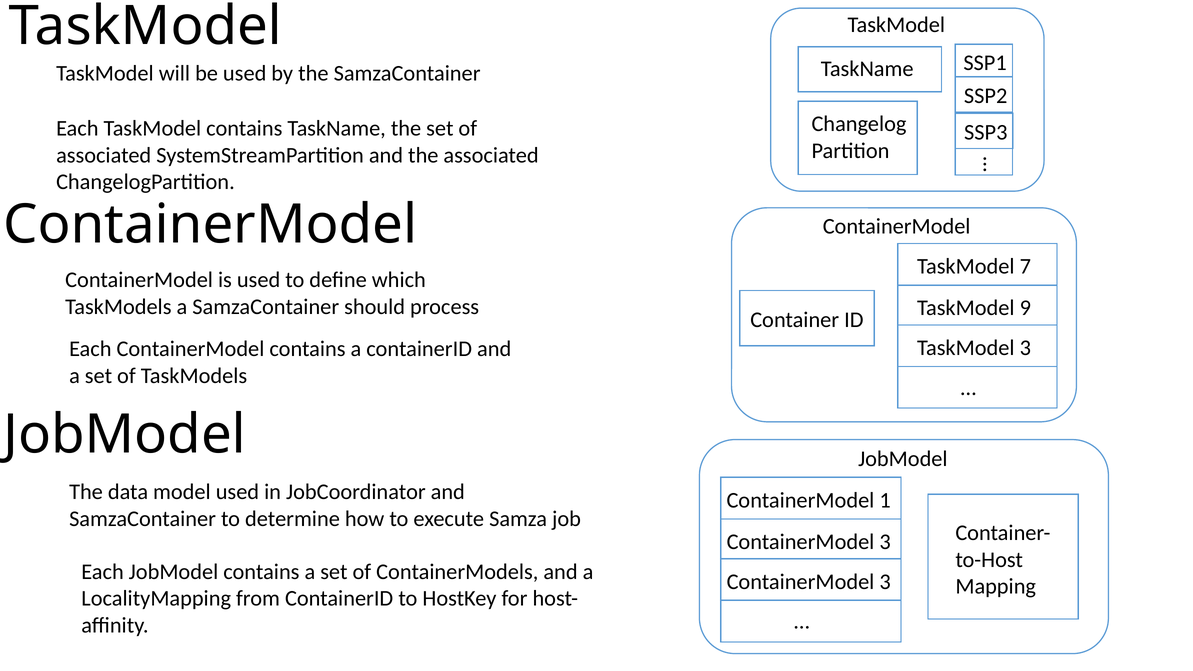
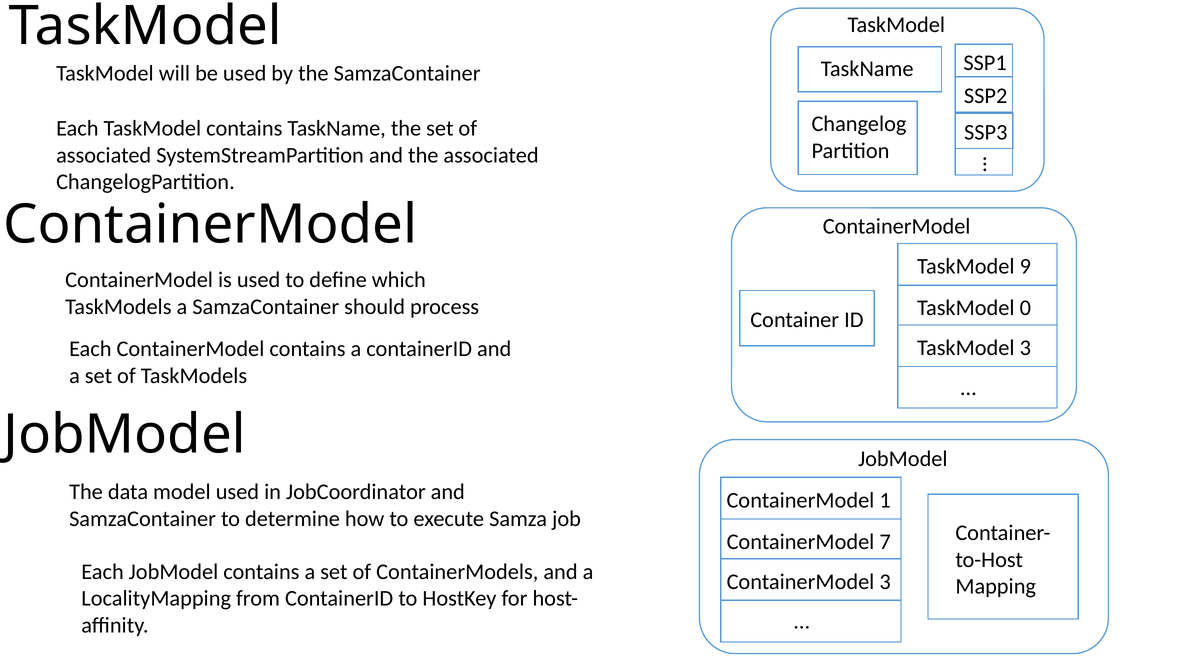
7: 7 -> 9 (1025, 266)
9: 9 -> 0 (1025, 308)
3: 3 -> 7 (885, 542)
